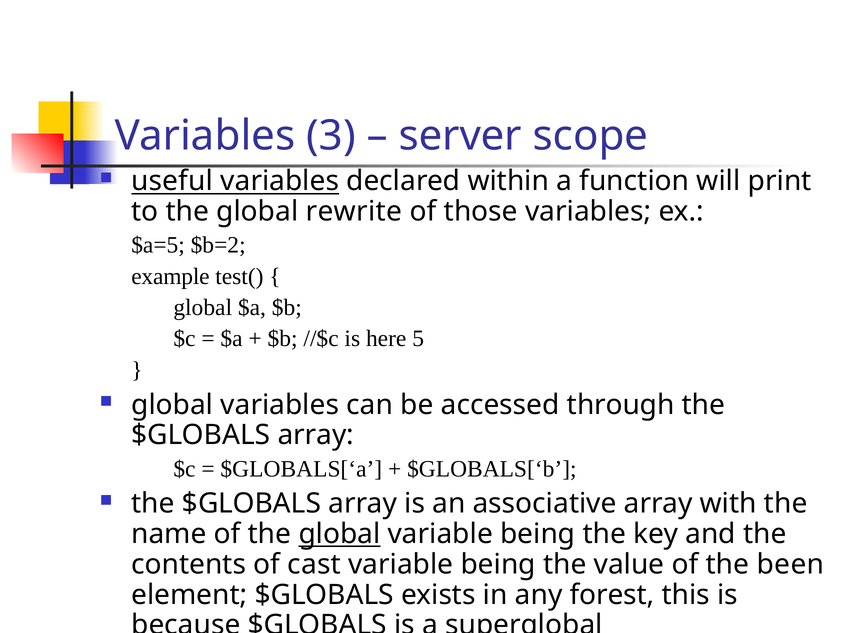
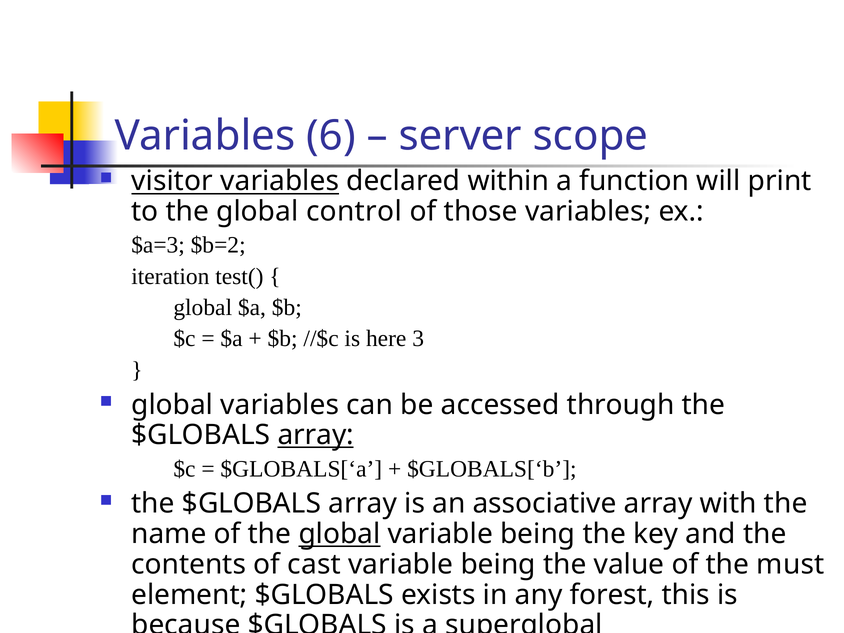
3: 3 -> 6 (331, 136)
useful: useful -> visitor (172, 181)
rewrite: rewrite -> control (354, 211)
$a=5: $a=5 -> $a=3 (158, 245)
example: example -> iteration (170, 276)
5: 5 -> 3 (418, 339)
array underline: none -> present (316, 435)
been: been -> must (791, 564)
